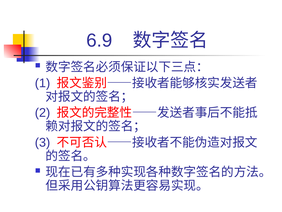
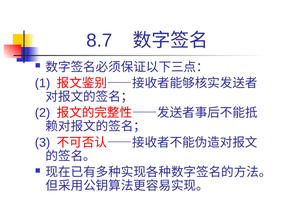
6.9: 6.9 -> 8.7 (99, 40)
